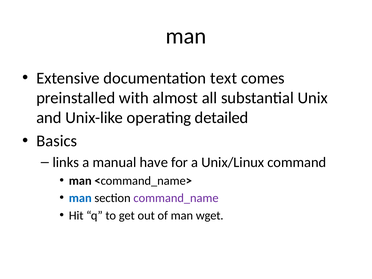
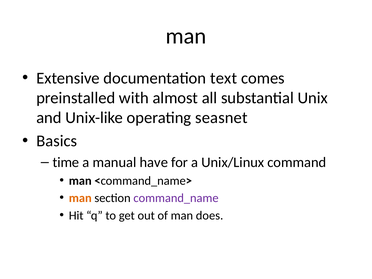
detailed: detailed -> seasnet (221, 118)
links: links -> time (66, 162)
man colour: blue -> orange (80, 198)
wget: wget -> does (210, 215)
